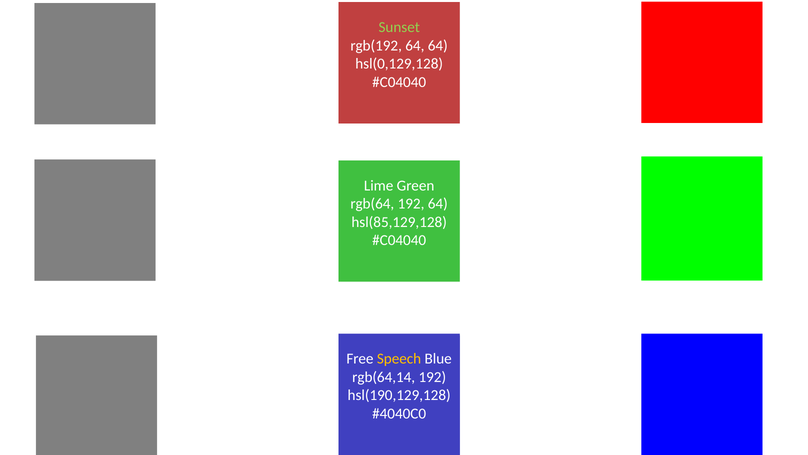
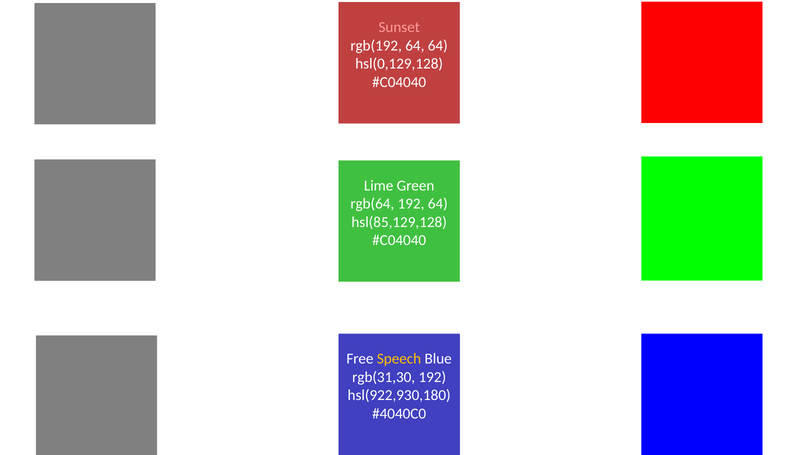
Sunset colour: light green -> pink (399, 27)
rgb(64,14: rgb(64,14 -> rgb(31,30 (384, 377)
hsl(190,129,128: hsl(190,129,128 -> hsl(922,930,180 (399, 395)
